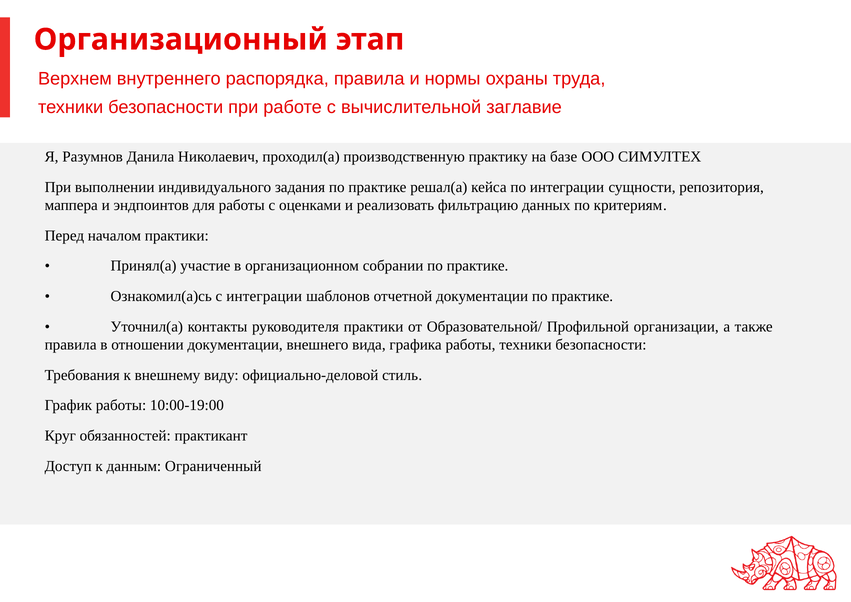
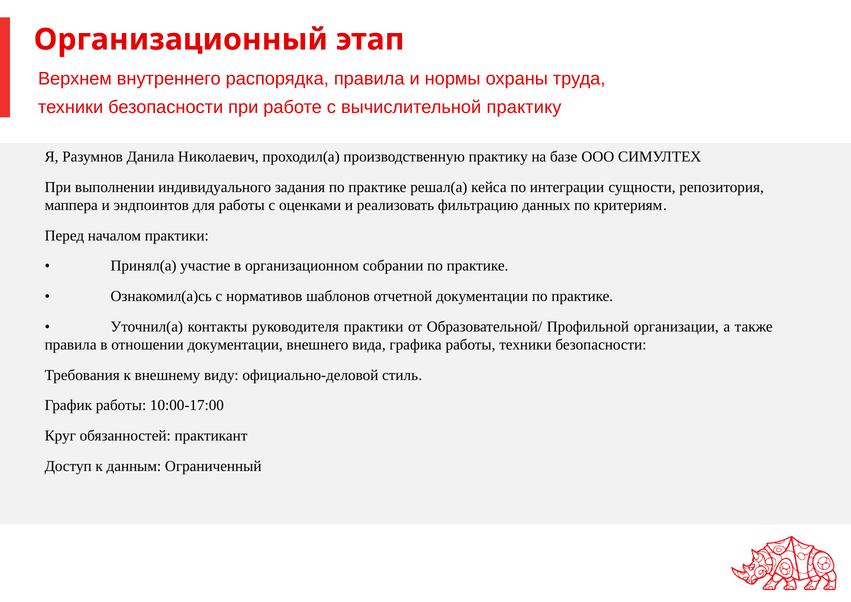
вычислительной заглавие: заглавие -> практику (524, 107)
с интеграции: интеграции -> нормативов (264, 296)
10:00-19:00: 10:00-19:00 -> 10:00-17:00 (187, 405)
